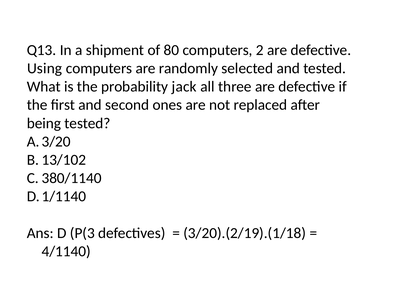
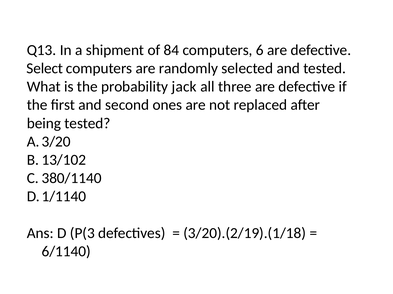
80: 80 -> 84 (171, 50)
2: 2 -> 6 (260, 50)
Using: Using -> Select (45, 69)
4/1140: 4/1140 -> 6/1140 (66, 252)
